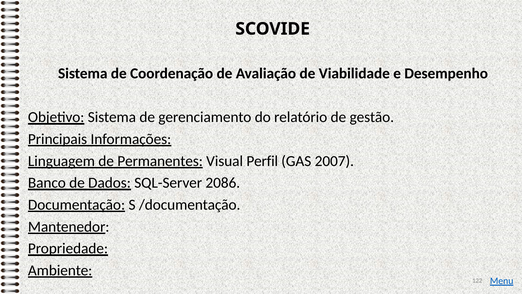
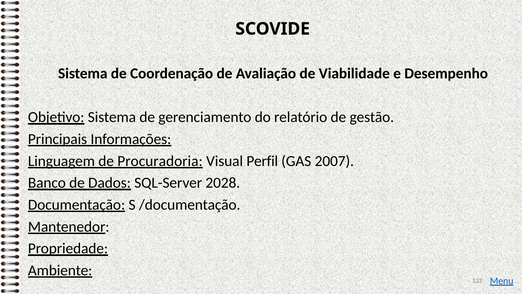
Permanentes: Permanentes -> Procuradoria (160, 161)
2086: 2086 -> 2028 (223, 183)
